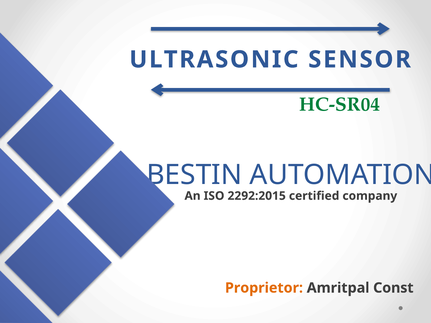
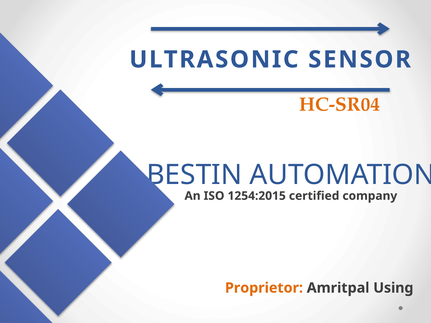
HC-SR04 colour: green -> orange (340, 105)
2292:2015: 2292:2015 -> 1254:2015 (257, 196)
Const: Const -> Using (393, 288)
